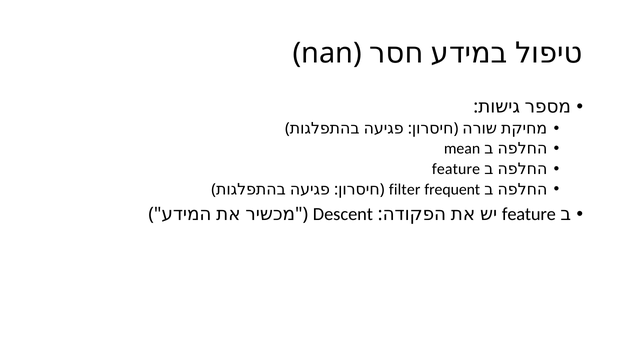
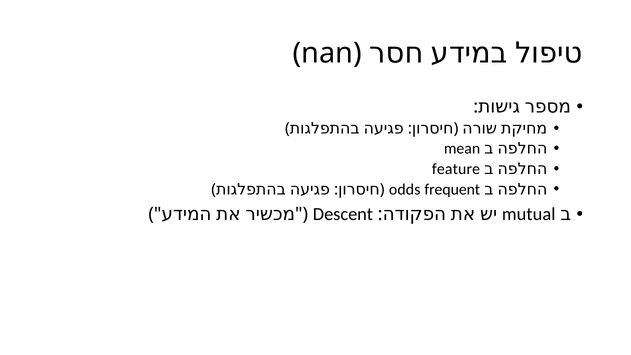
filter: filter -> odds (405, 189)
feature: feature -> mutual (529, 214)
